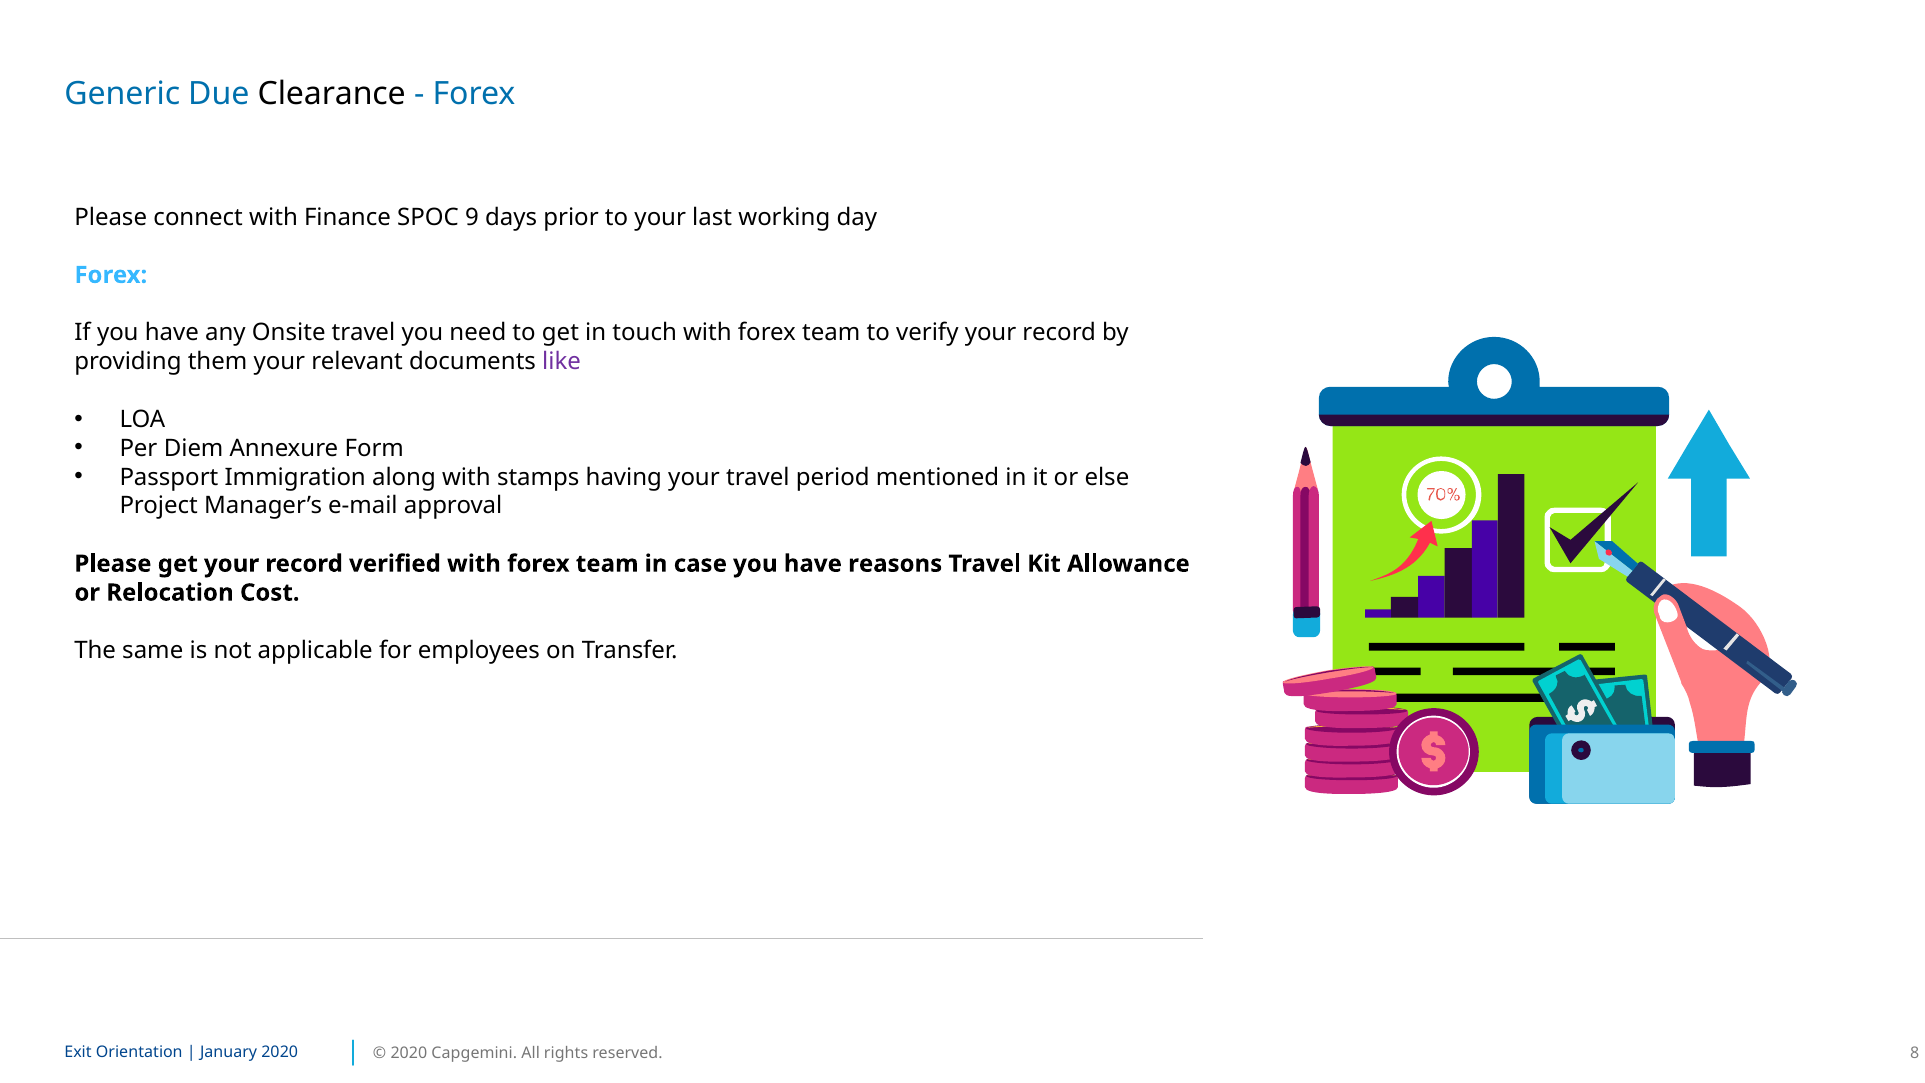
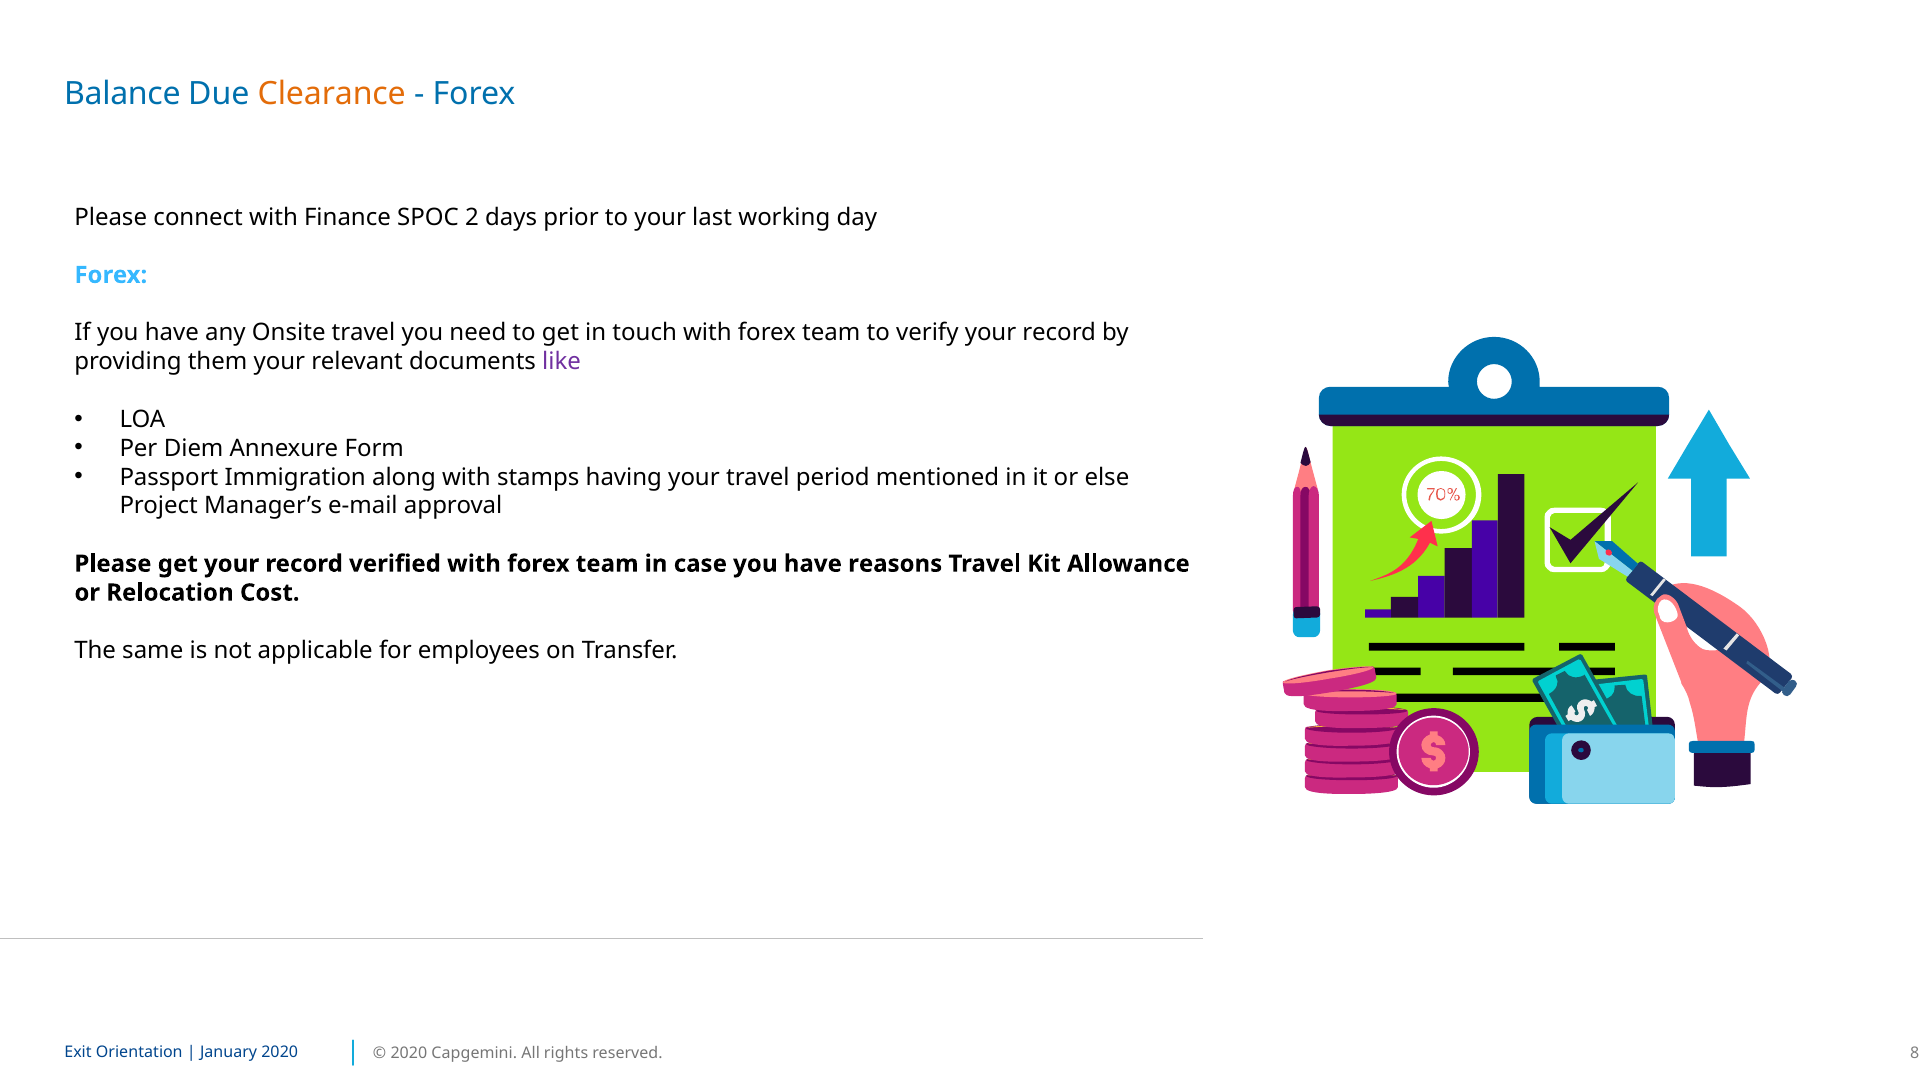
Generic: Generic -> Balance (122, 94)
Clearance colour: black -> orange (332, 94)
9: 9 -> 2 (472, 217)
